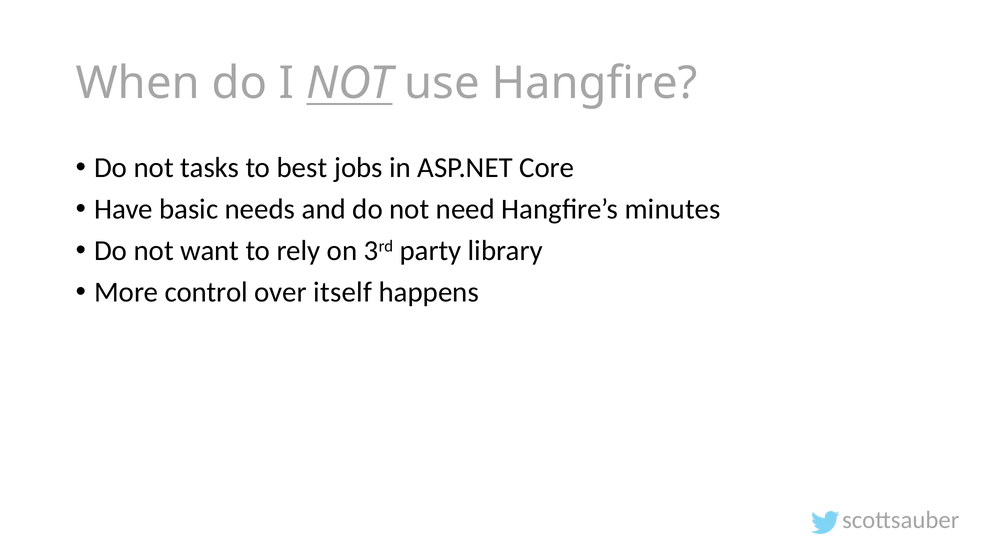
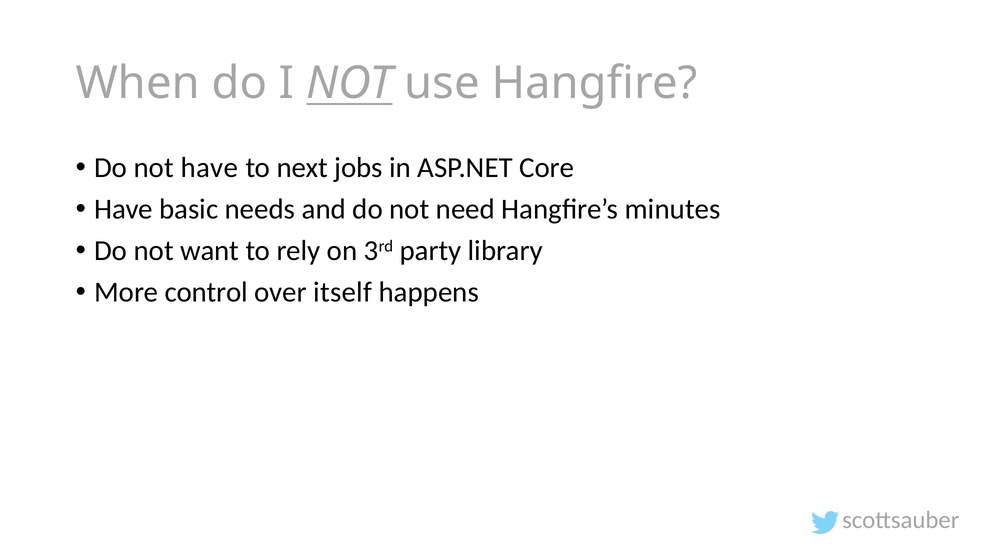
not tasks: tasks -> have (209, 168)
best: best -> next (302, 168)
